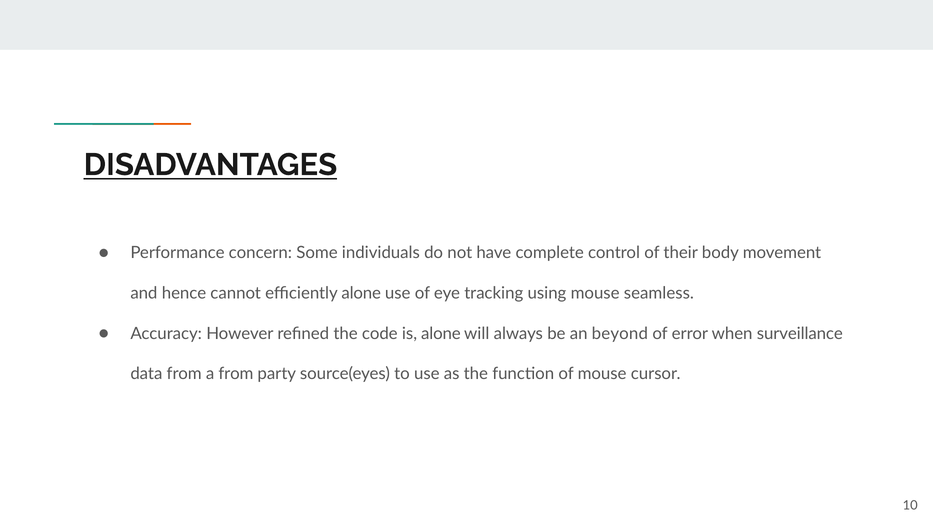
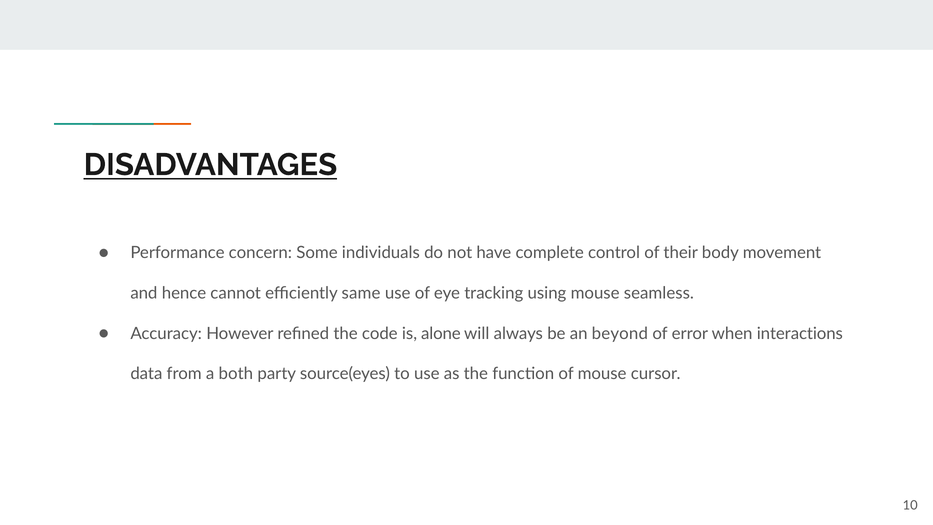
efficiently alone: alone -> same (361, 293)
surveillance: surveillance -> interactions (800, 333)
a from: from -> both (236, 374)
